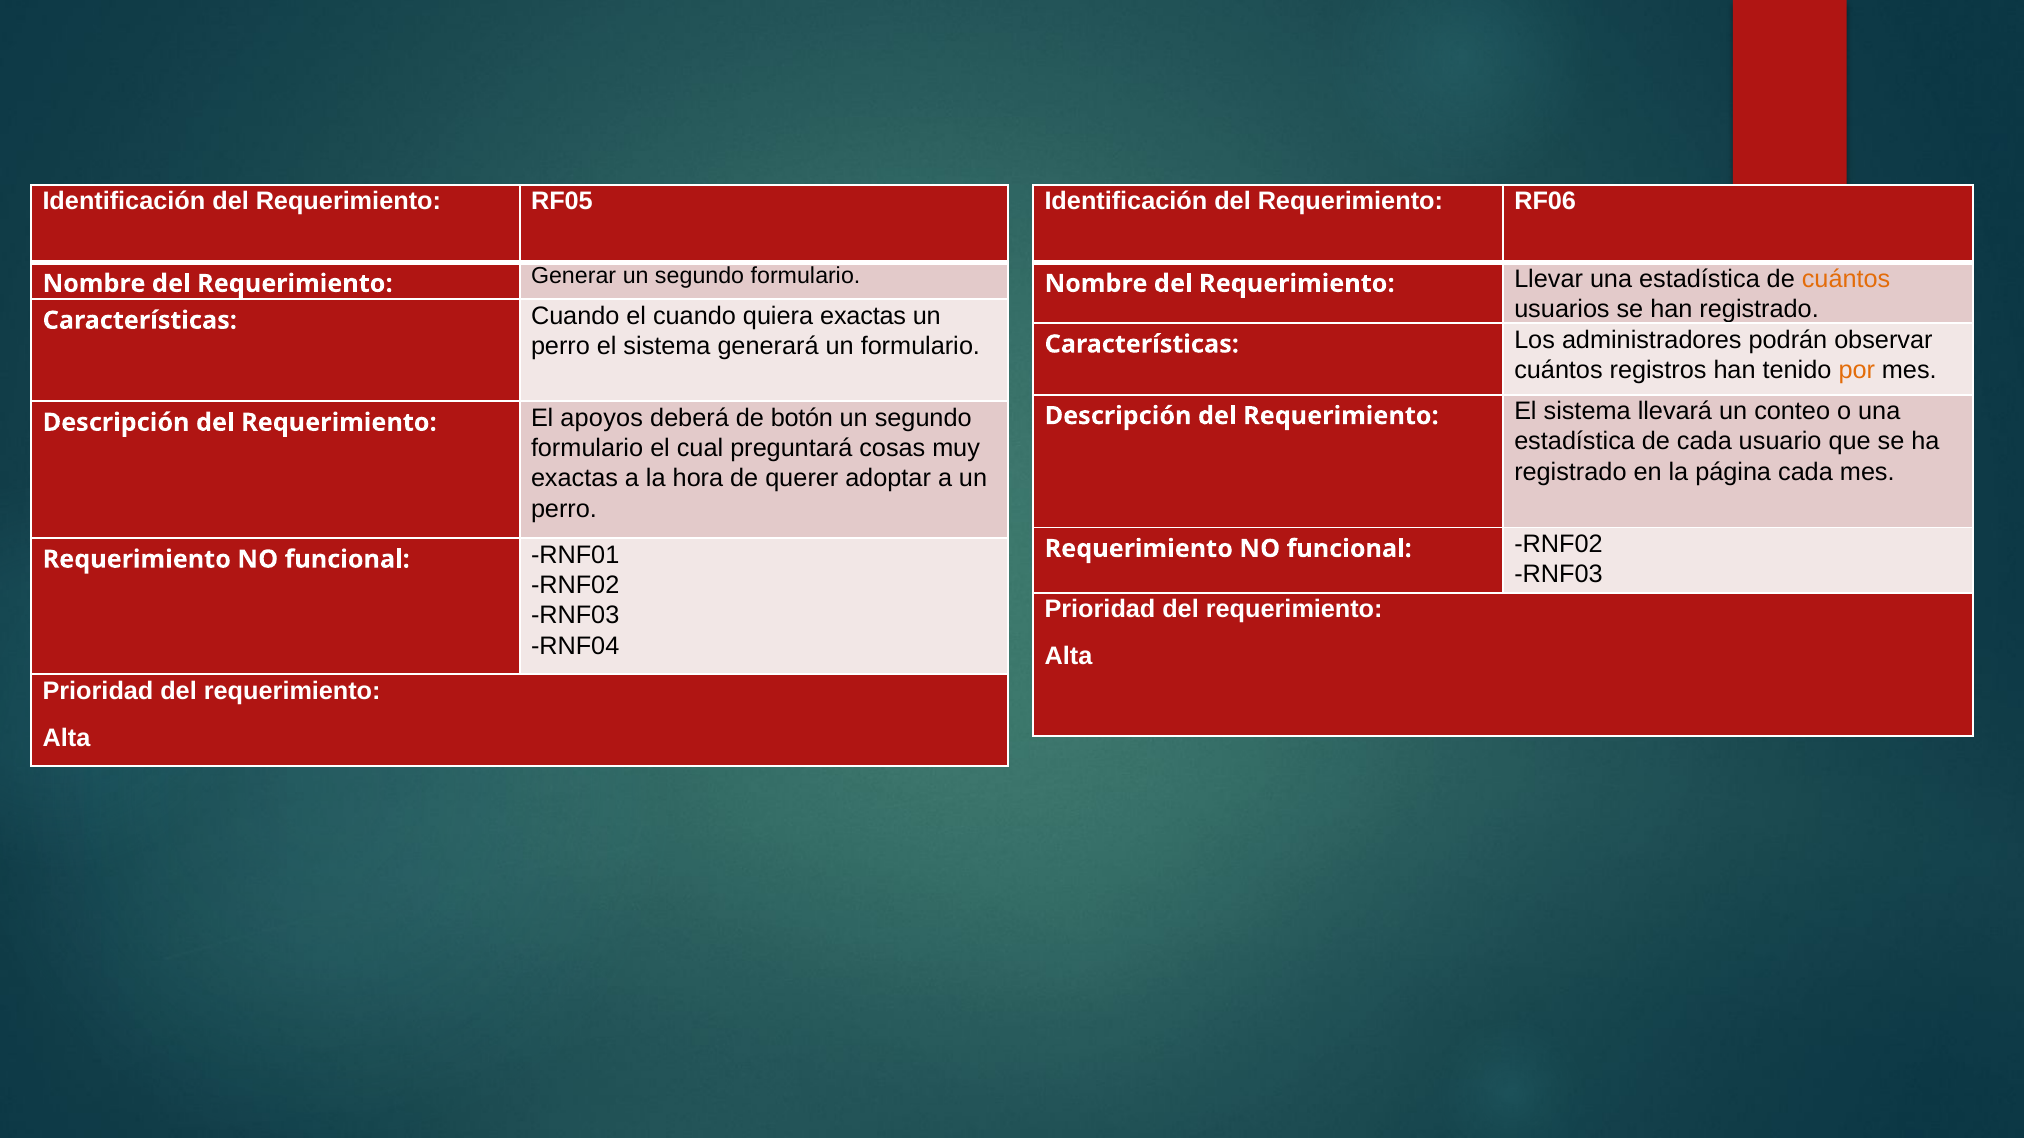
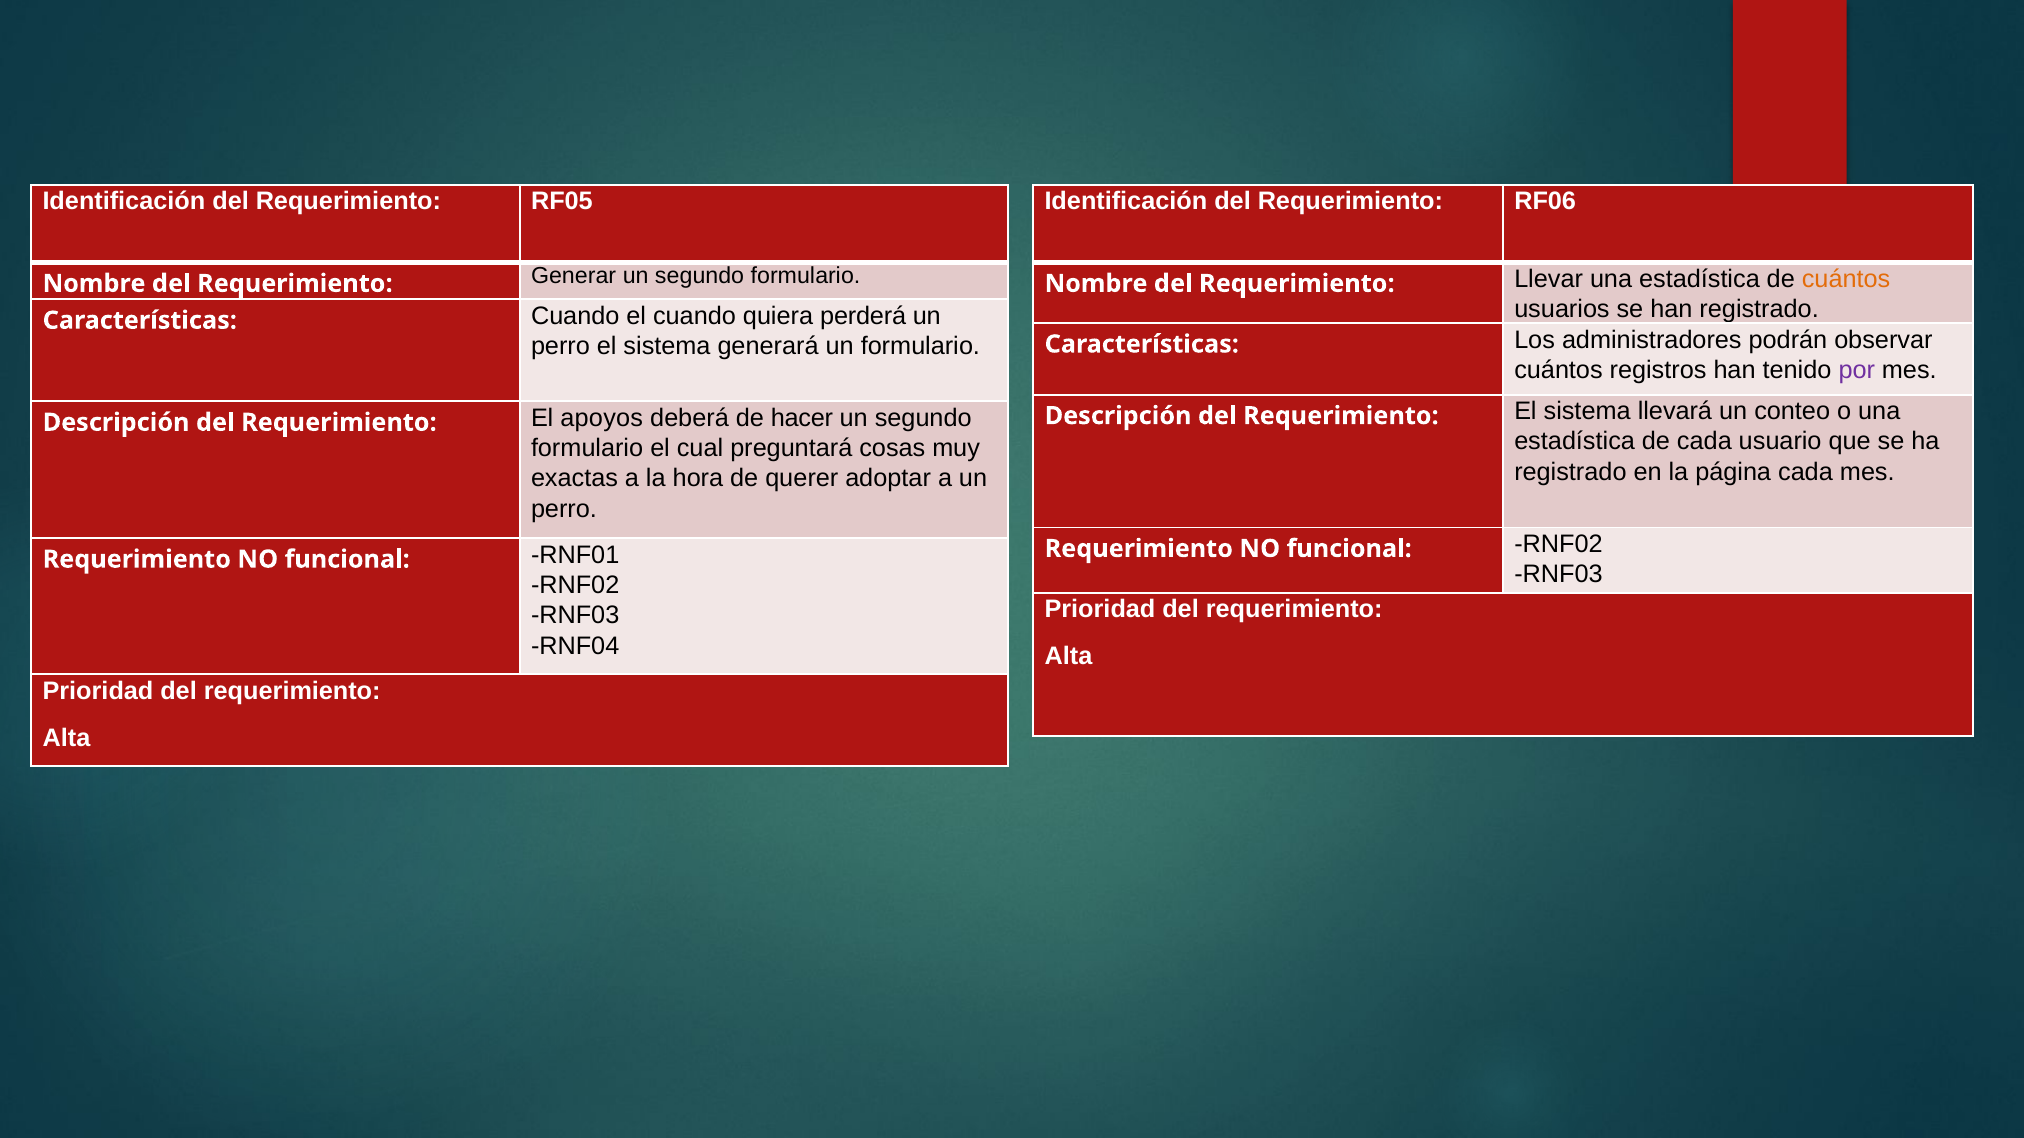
quiera exactas: exactas -> perderá (863, 316)
por colour: orange -> purple (1857, 370)
botón: botón -> hacer (802, 418)
